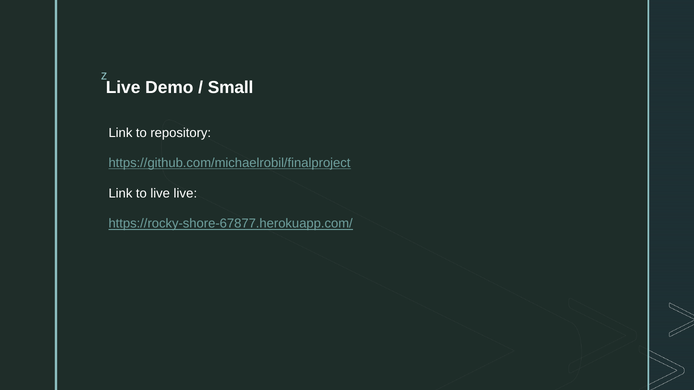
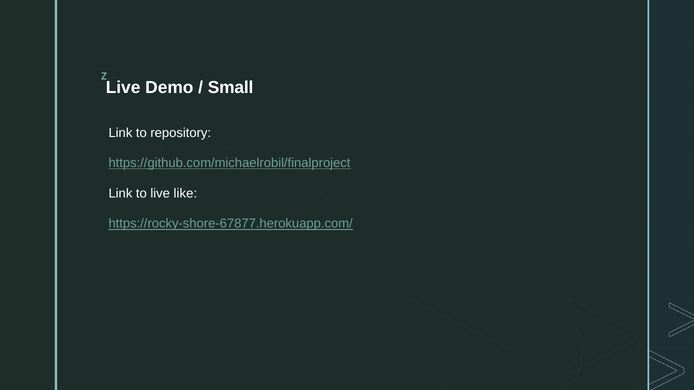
live live: live -> like (185, 194)
